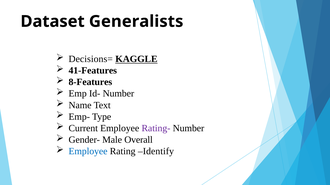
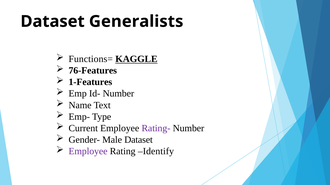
Decisions=: Decisions= -> Functions= (91, 59)
41-Features: 41-Features -> 76-Features (93, 71)
8-Features: 8-Features -> 1-Features (90, 82)
Male Overall: Overall -> Dataset (139, 140)
Employee colour: blue -> purple (88, 152)
